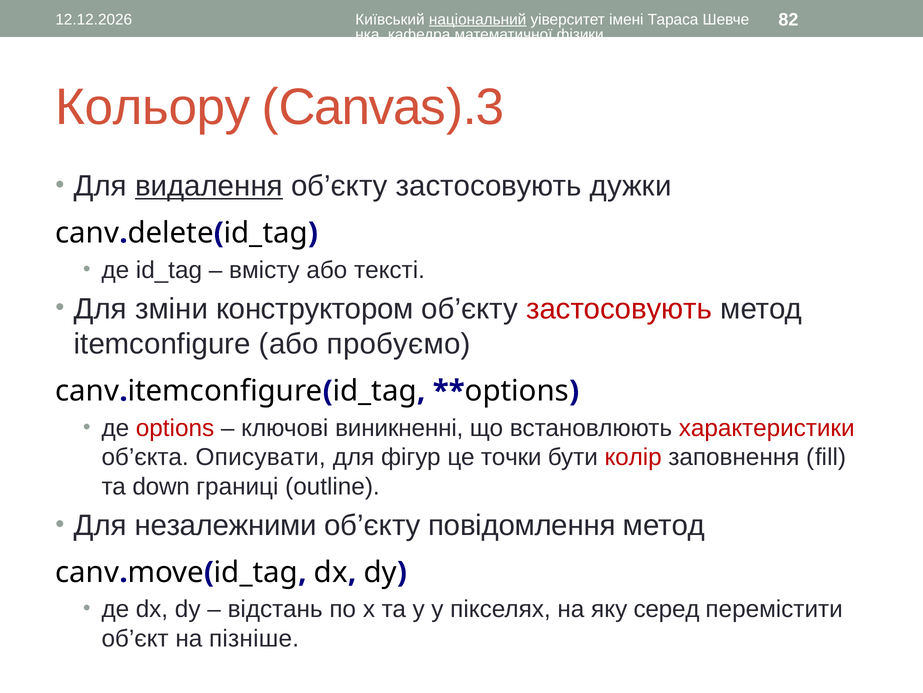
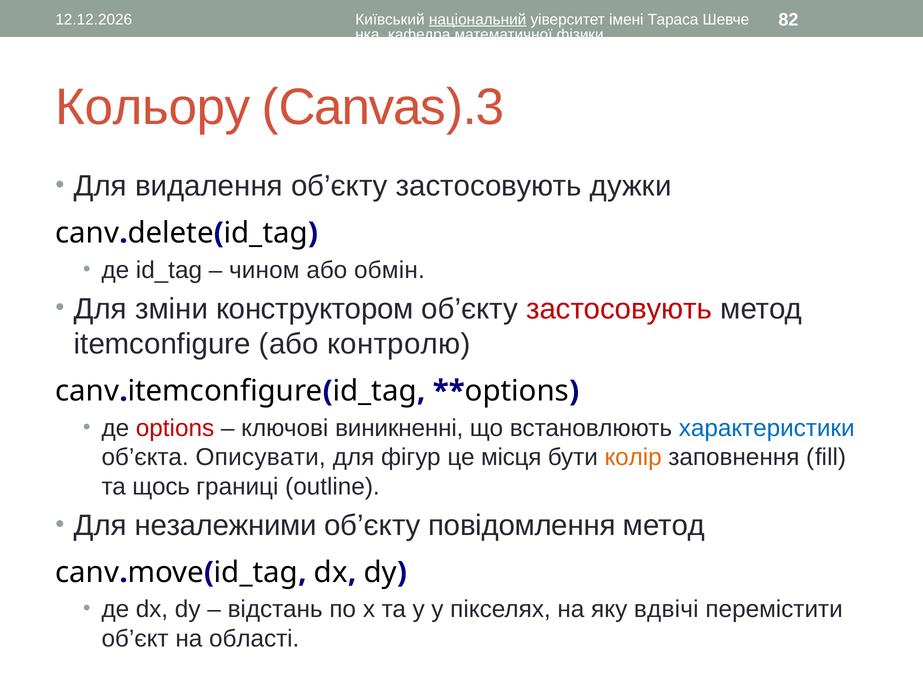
видалення underline: present -> none (209, 186)
вмісту: вмісту -> чином (264, 270)
тексті: тексті -> обмін (389, 270)
пробуємо: пробуємо -> контролю (399, 344)
характеристики colour: red -> blue (767, 428)
точки: точки -> місця (511, 457)
колір colour: red -> orange (633, 457)
down: down -> щось (161, 486)
серед: серед -> вдвічі (666, 609)
пізніше: пізніше -> області (254, 638)
